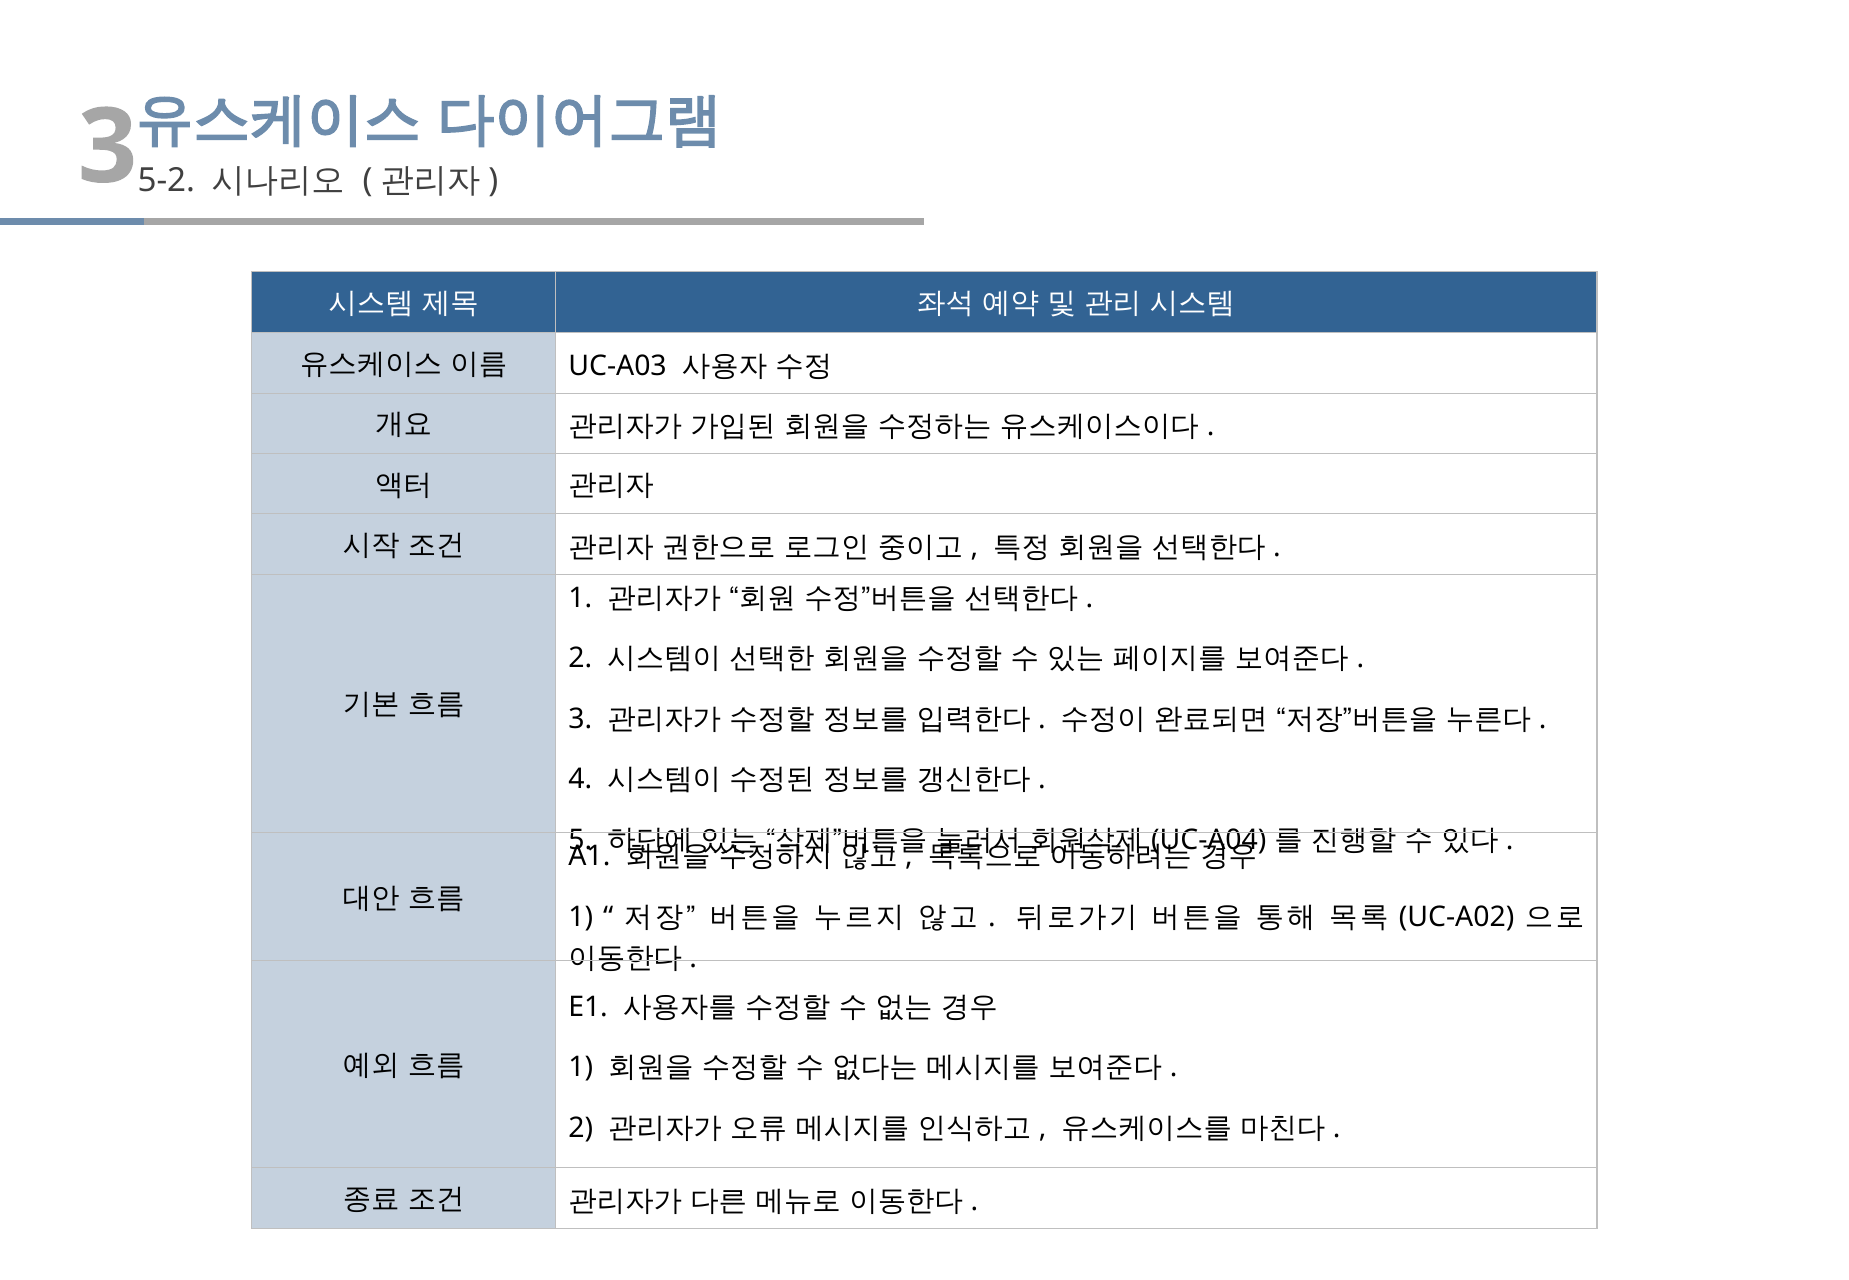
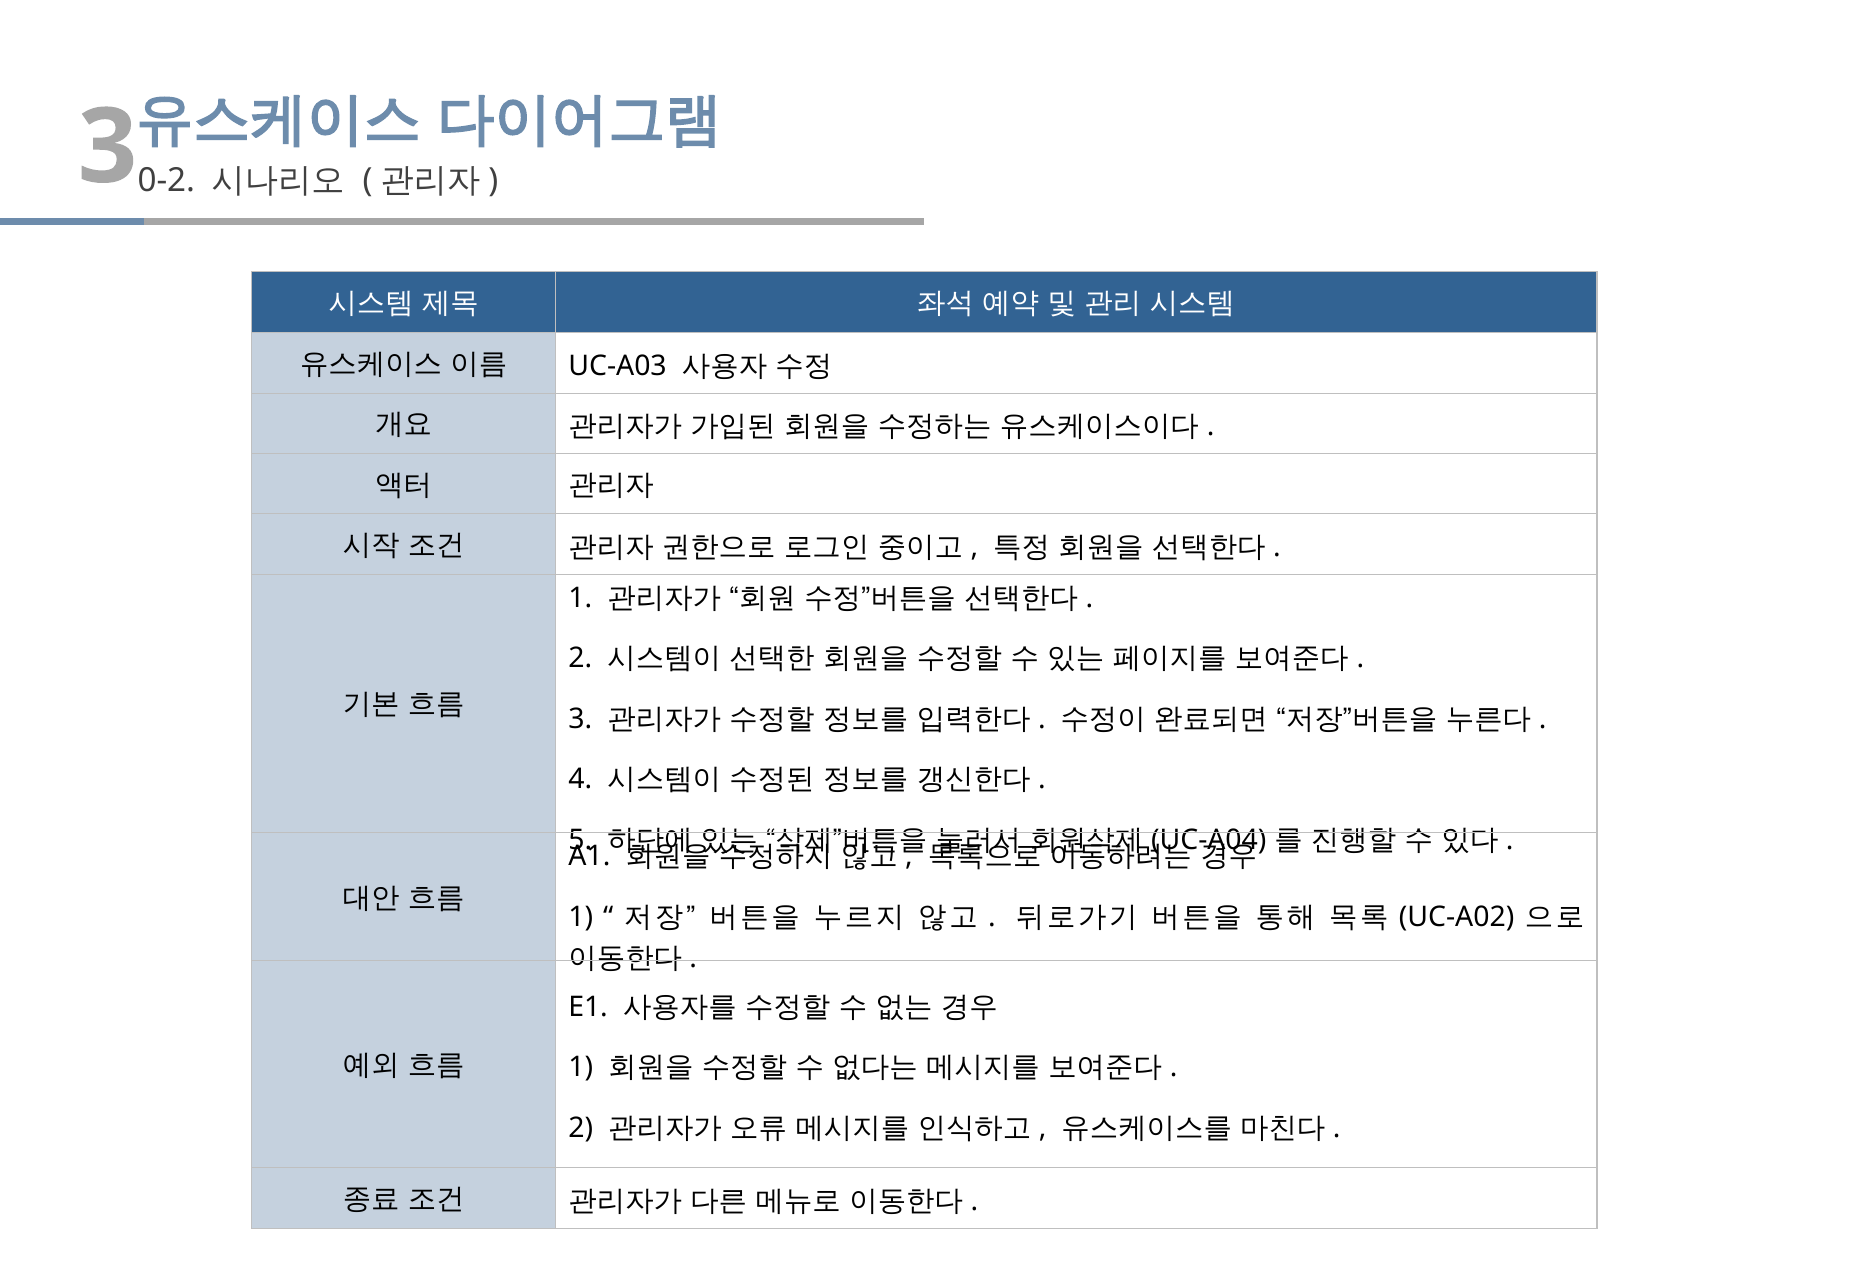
5-2: 5-2 -> 0-2 (166, 180)
